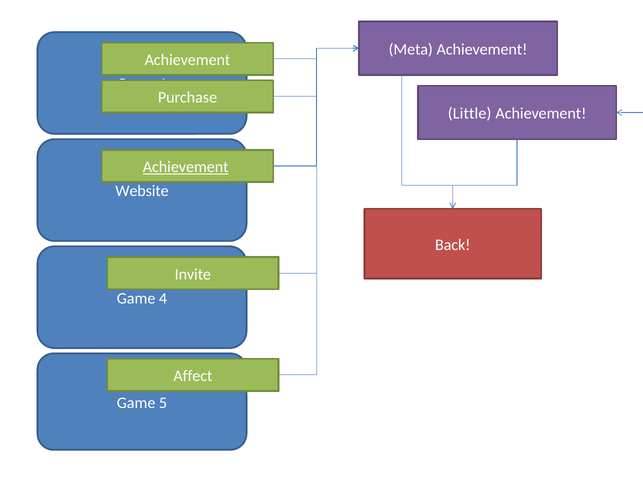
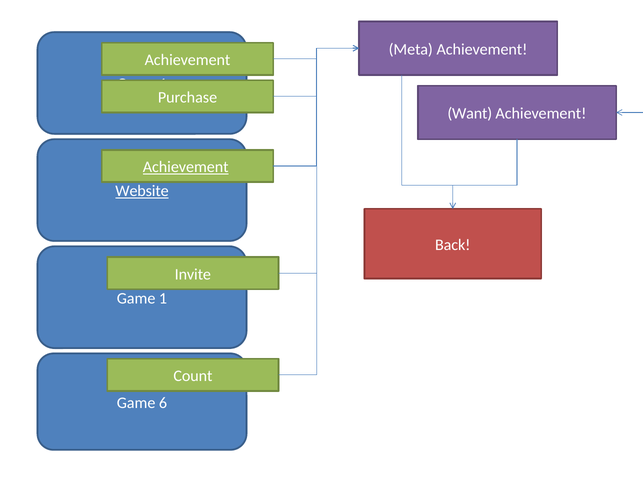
Little: Little -> Want (470, 114)
Website underline: none -> present (142, 191)
4: 4 -> 1 (163, 298)
Affect: Affect -> Count (193, 376)
5: 5 -> 6 (163, 403)
